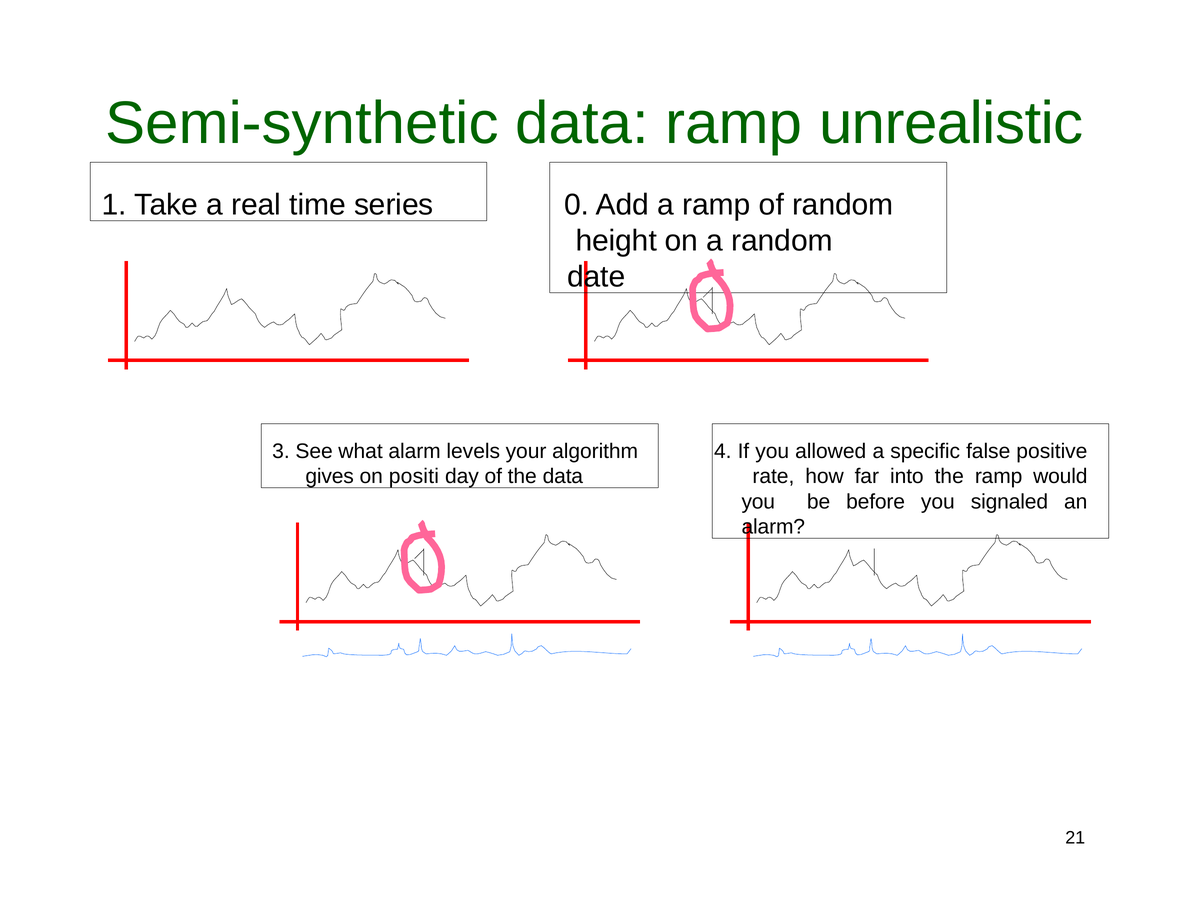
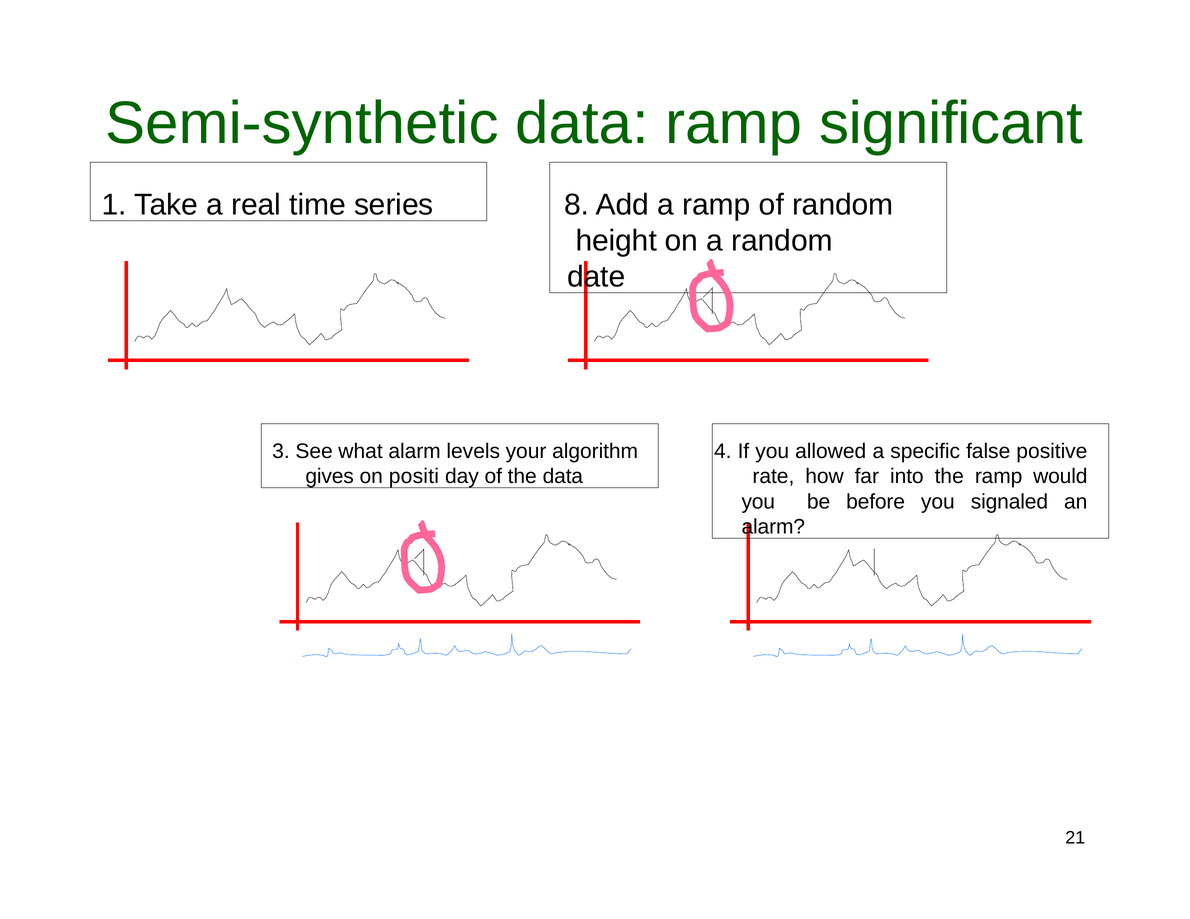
unrealistic: unrealistic -> significant (951, 123)
0: 0 -> 8 (577, 205)
